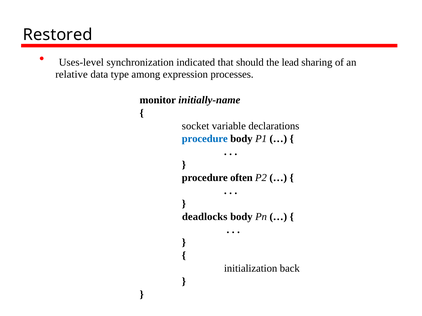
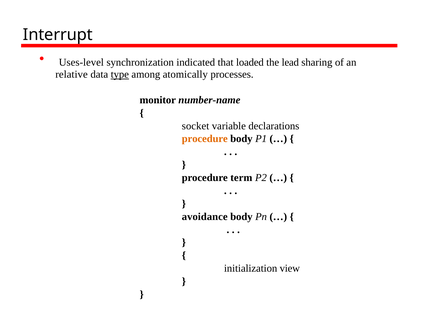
Restored: Restored -> Interrupt (58, 35)
should: should -> loaded (250, 62)
type underline: none -> present (120, 75)
expression: expression -> atomically (185, 75)
initially-name: initially-name -> number-name (209, 100)
procedure colour: blue -> orange (205, 139)
often: often -> term (241, 178)
deadlocks: deadlocks -> avoidance (205, 217)
back: back -> view (290, 269)
